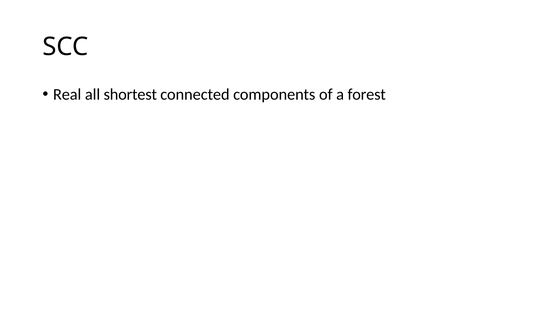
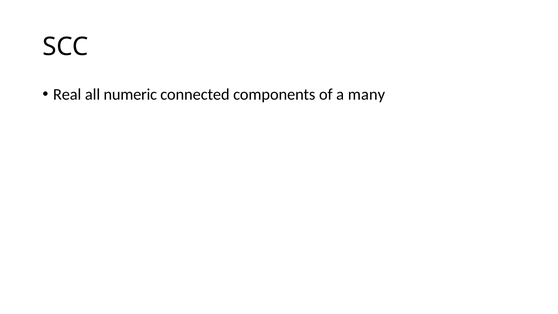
shortest: shortest -> numeric (130, 94)
forest: forest -> many (367, 94)
